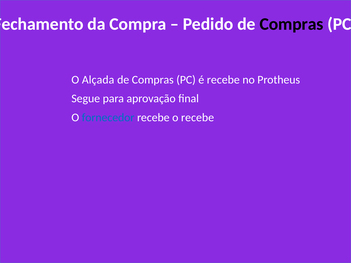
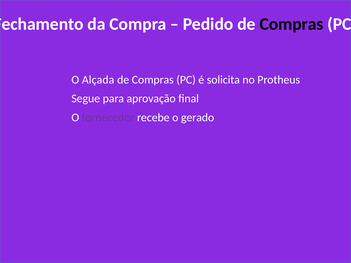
é recebe: recebe -> solicita (223, 80)
fornecedor colour: blue -> purple (108, 118)
o recebe: recebe -> gerado (198, 118)
